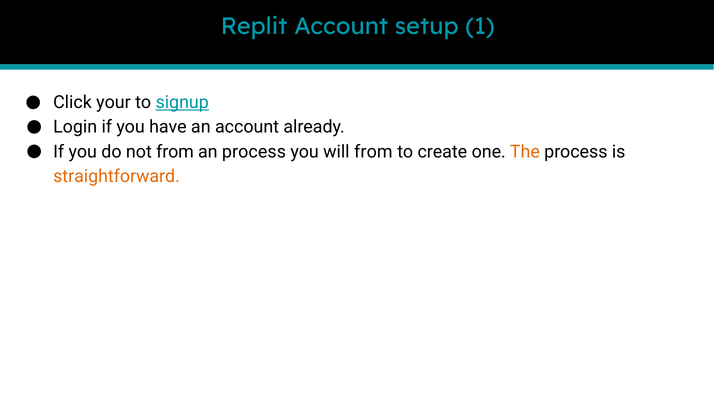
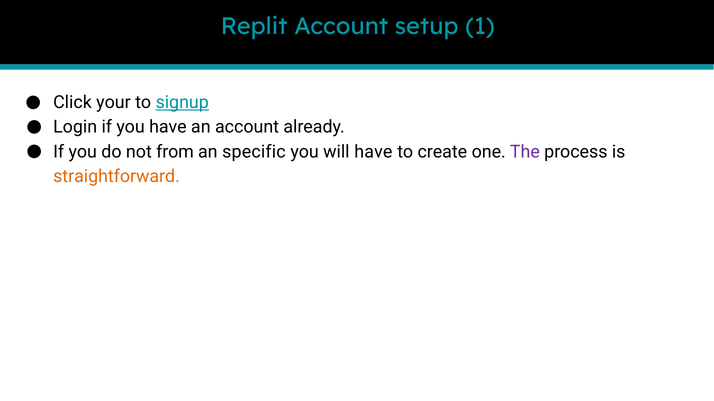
an process: process -> specific (254, 152)
will from: from -> have (373, 152)
The colour: orange -> purple (525, 152)
